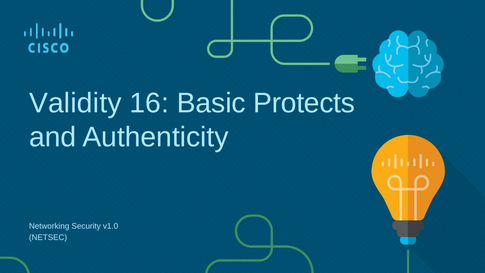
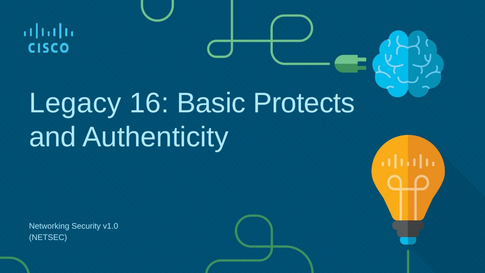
Validity: Validity -> Legacy (75, 103)
